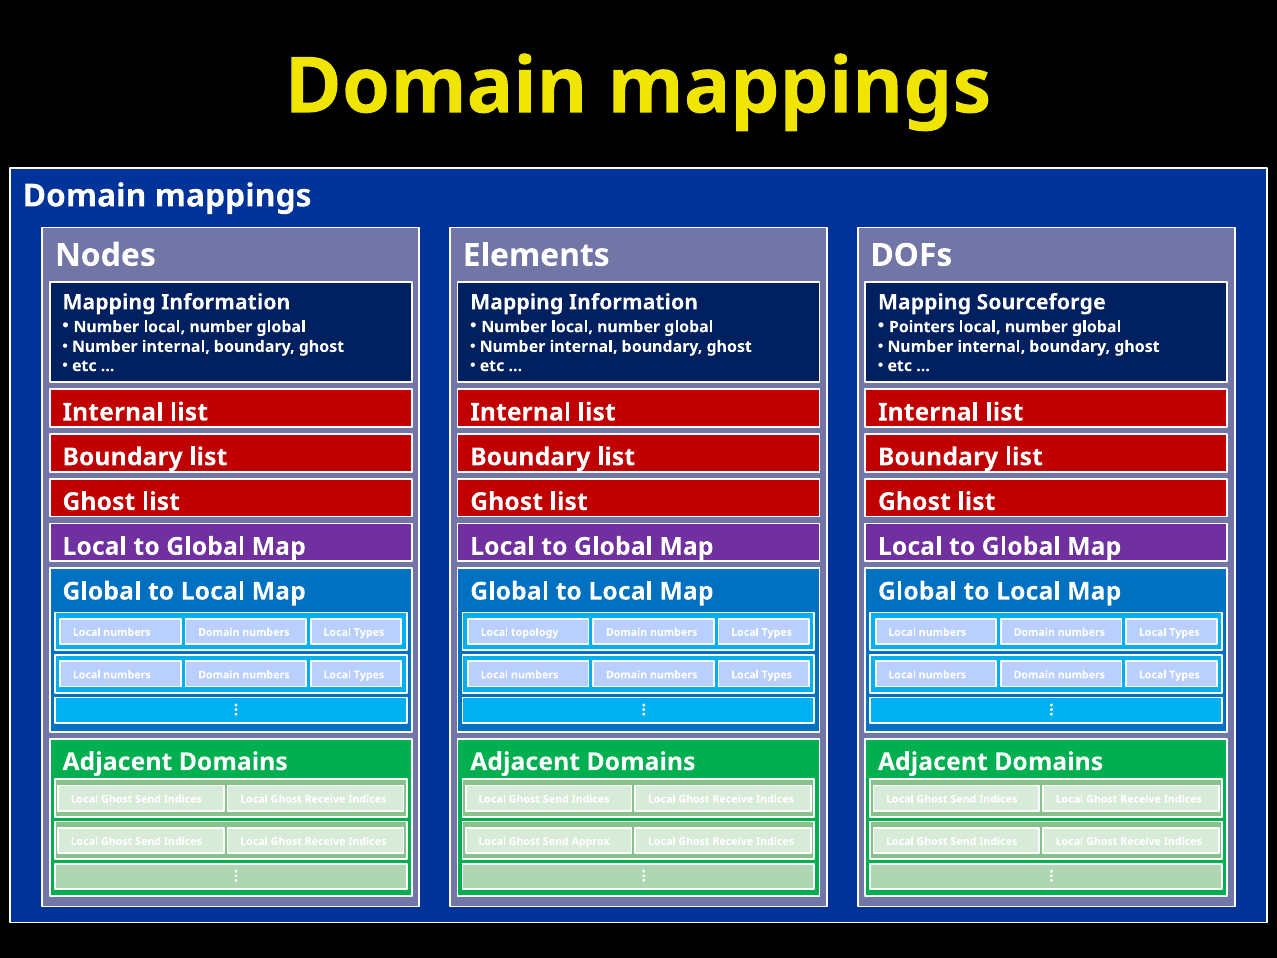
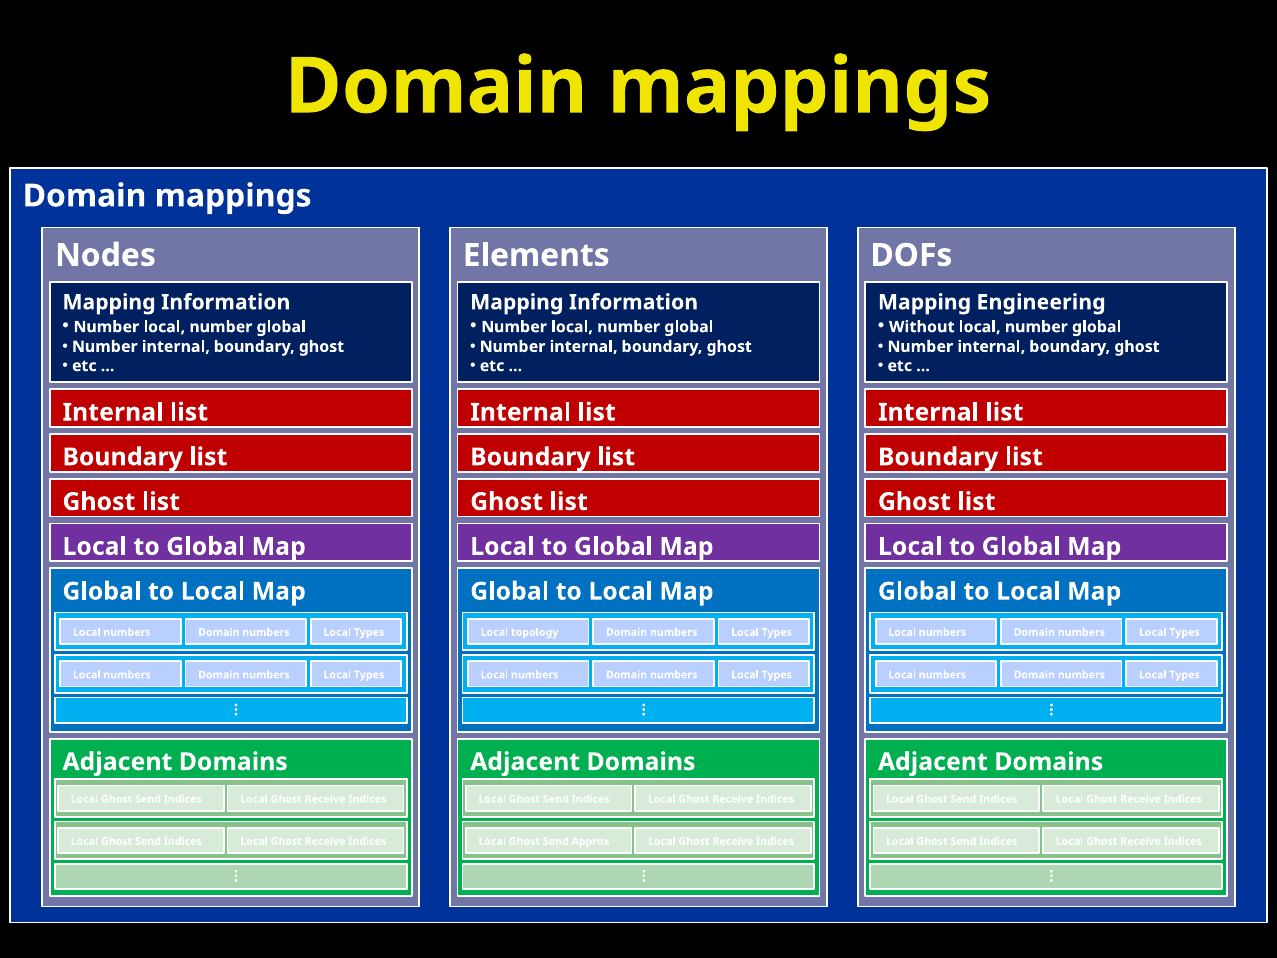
Sourceforge: Sourceforge -> Engineering (1041, 302)
Pointers: Pointers -> Without (922, 327)
